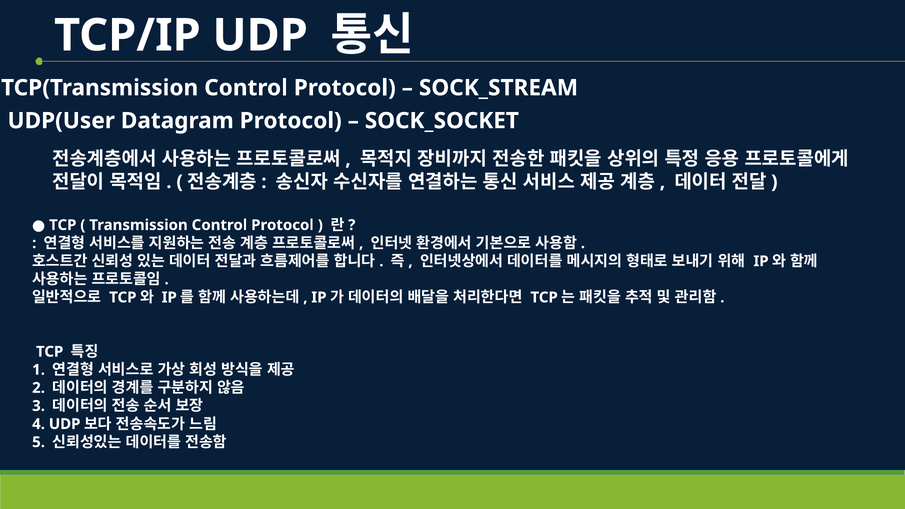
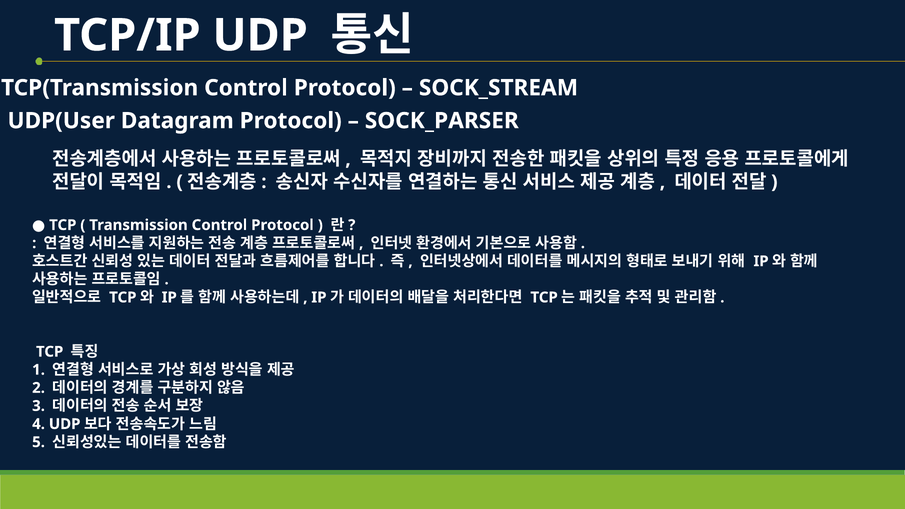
SOCK_SOCKET: SOCK_SOCKET -> SOCK_PARSER (442, 121)
